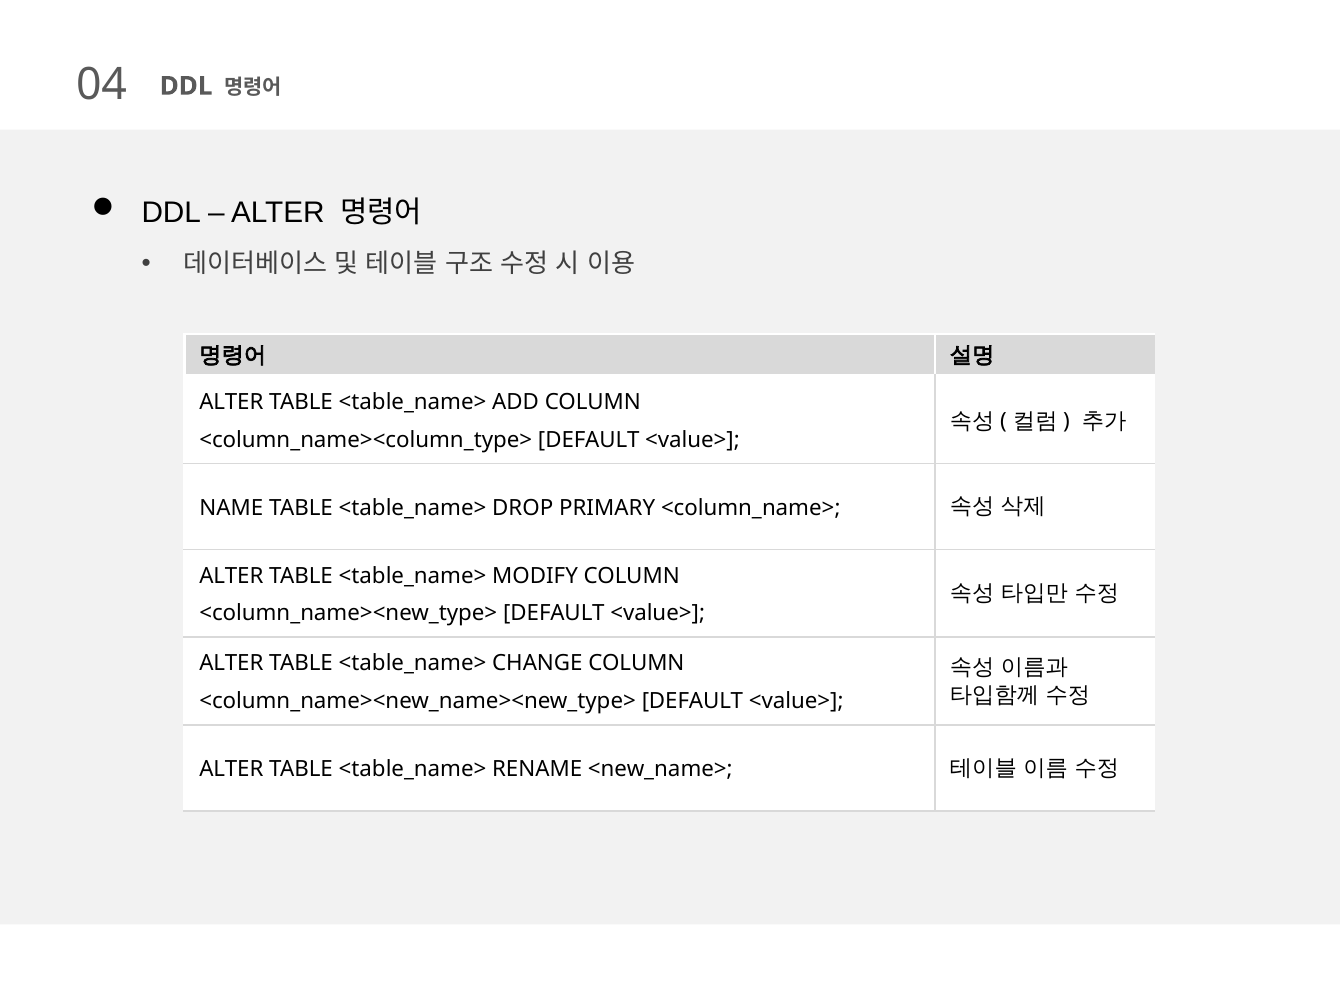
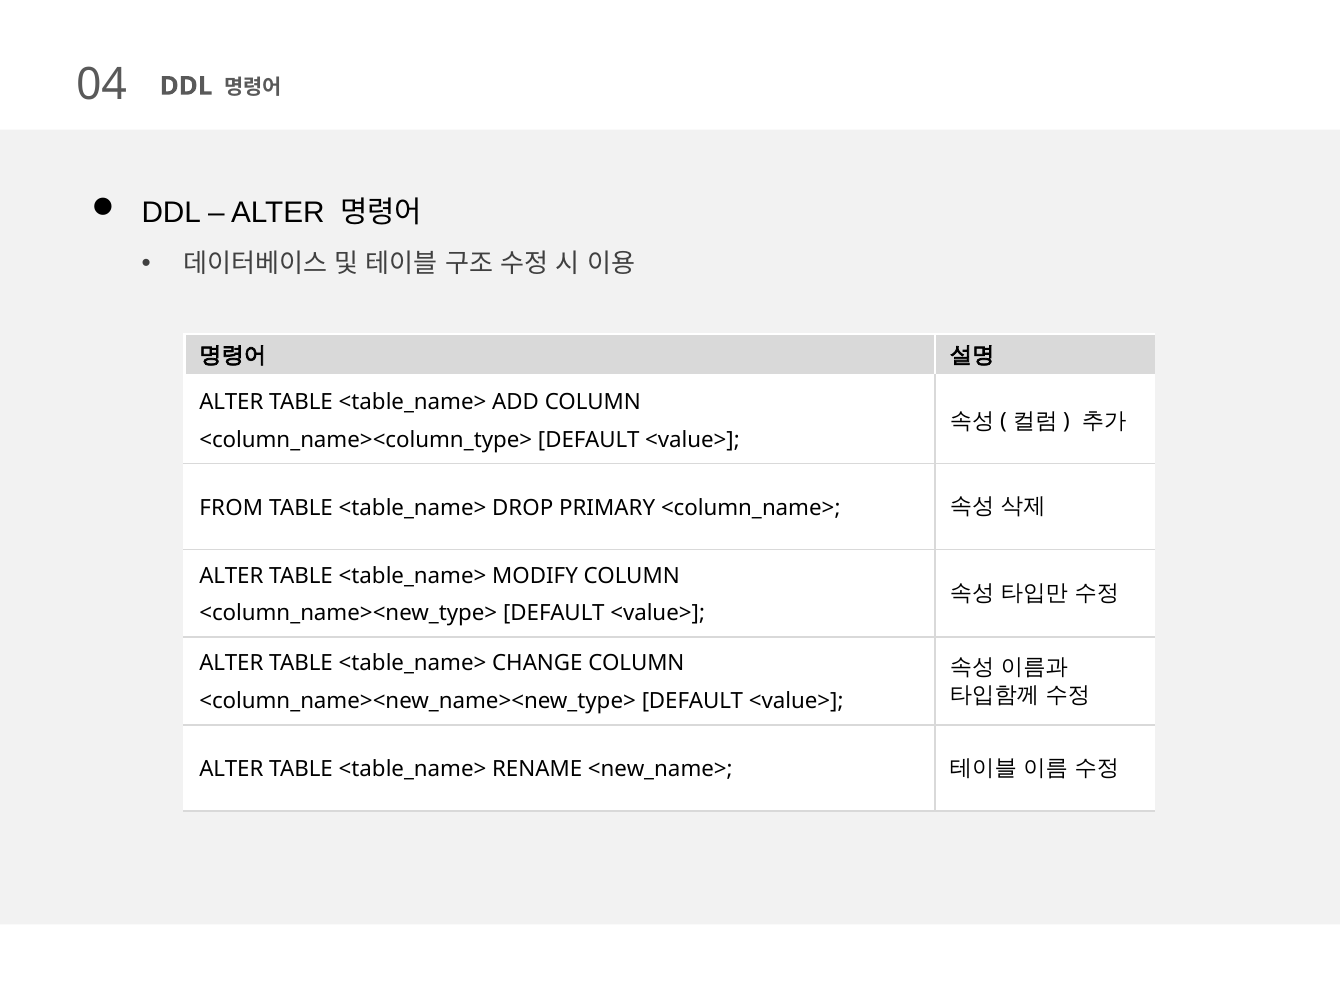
NAME: NAME -> FROM (231, 508)
